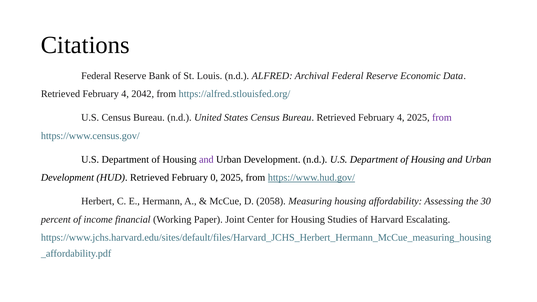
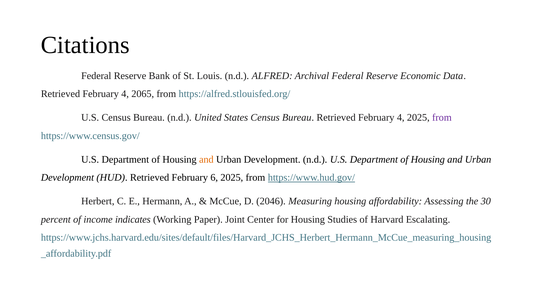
2042: 2042 -> 2065 (143, 94)
and colour: purple -> orange (206, 159)
0: 0 -> 6 (214, 178)
2058: 2058 -> 2046 (271, 201)
financial: financial -> indicates (133, 219)
